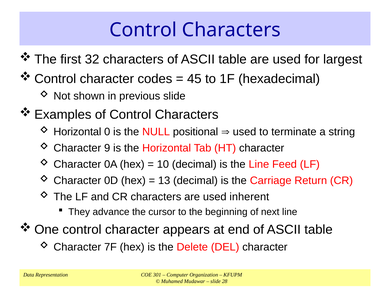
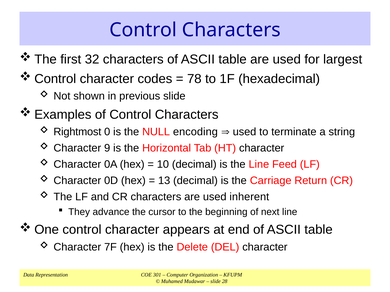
45: 45 -> 78 (194, 79)
Horizontal: Horizontal -> Rightmost (77, 132)
positional: positional -> encoding (195, 132)
